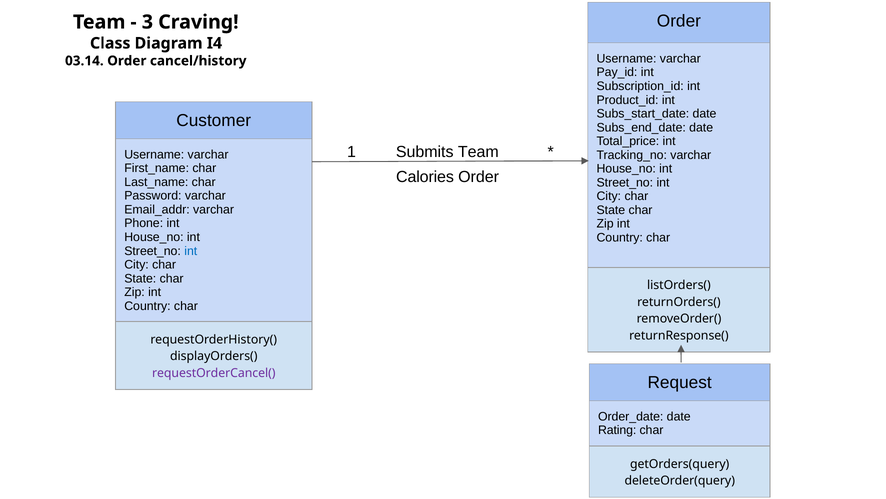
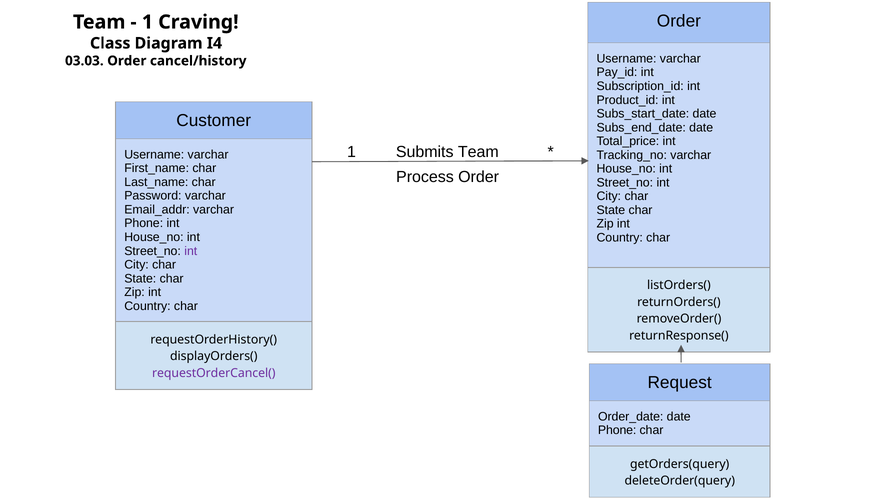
3: 3 -> 1 (147, 22)
03.14: 03.14 -> 03.03 (84, 61)
Calories: Calories -> Process (425, 177)
int colour: blue -> purple (191, 251)
Rating: Rating -> Phone (617, 430)
